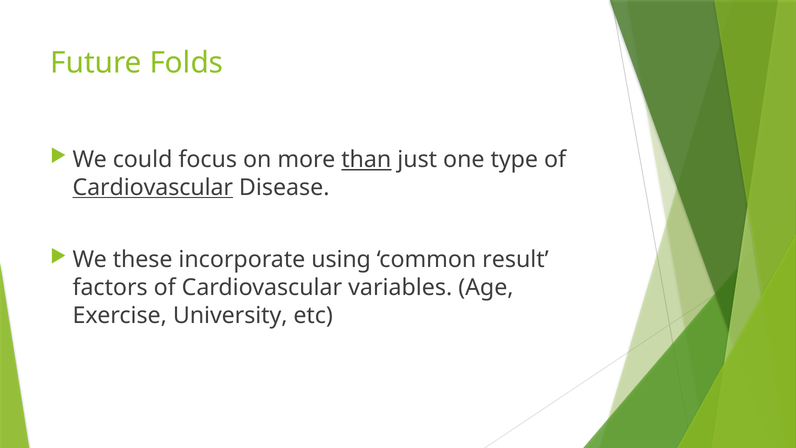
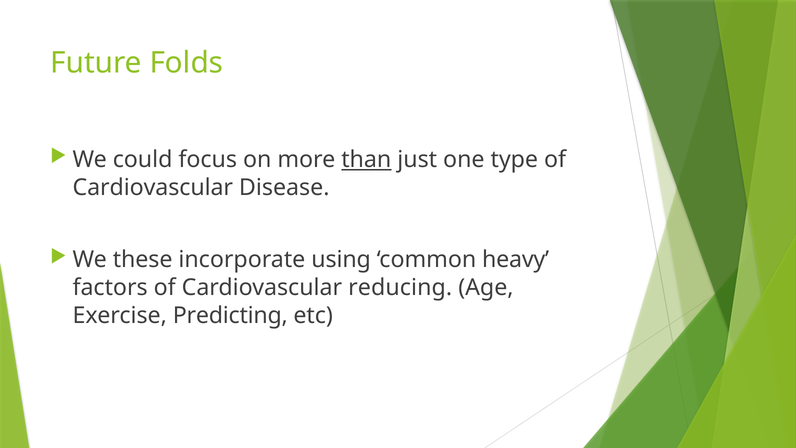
Cardiovascular underline: present -> none (153, 187)
result: result -> heavy (516, 260)
variables: variables -> reducing (400, 287)
University: University -> Predicting (230, 315)
